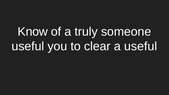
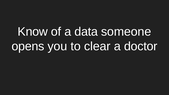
truly: truly -> data (86, 32)
useful: useful -> opens (28, 46)
a useful: useful -> doctor (141, 46)
